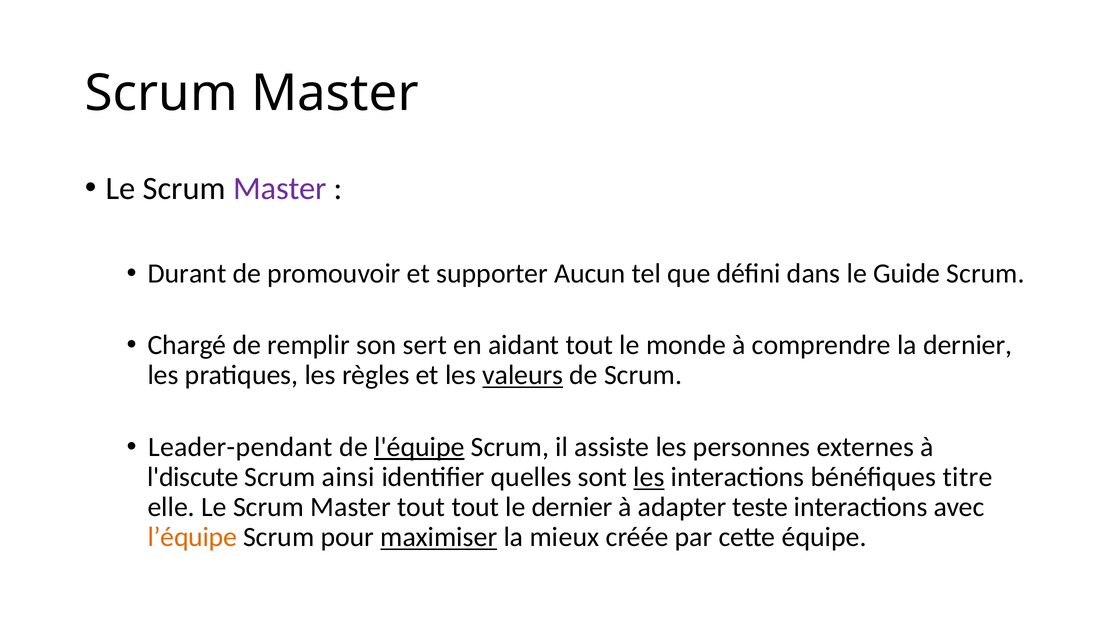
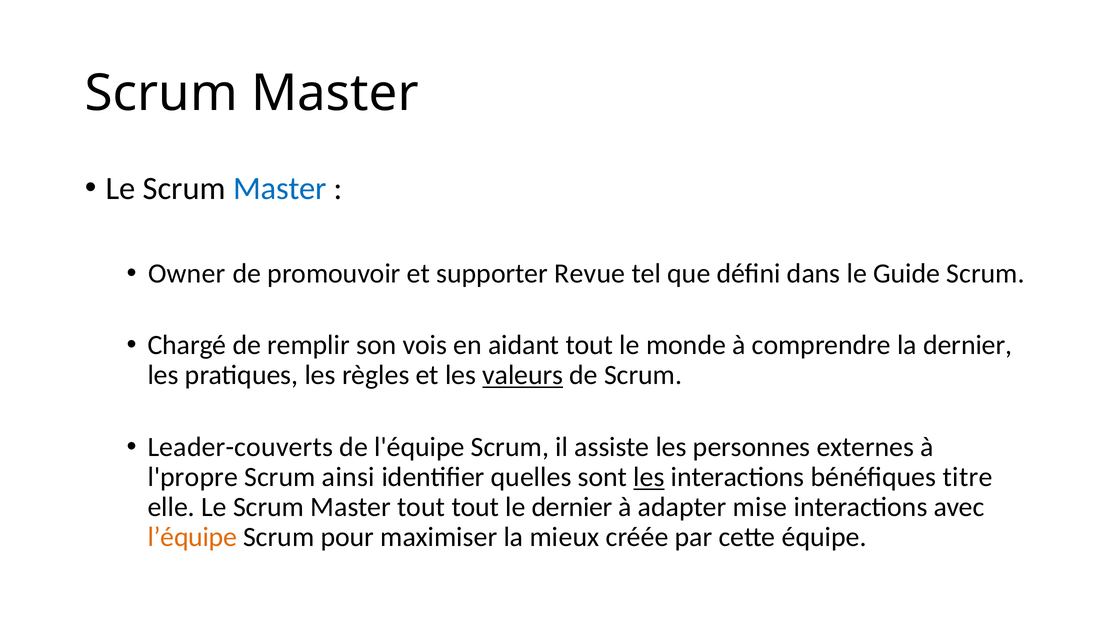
Master colour: purple -> blue (280, 188)
Durant: Durant -> Owner (187, 273)
Aucun: Aucun -> Revue (590, 273)
sert: sert -> vois (425, 345)
Leader-pendant: Leader-pendant -> Leader-couverts (240, 447)
l'équipe underline: present -> none (419, 447)
l'discute: l'discute -> l'propre (193, 477)
teste: teste -> mise (760, 507)
maximiser underline: present -> none (439, 537)
